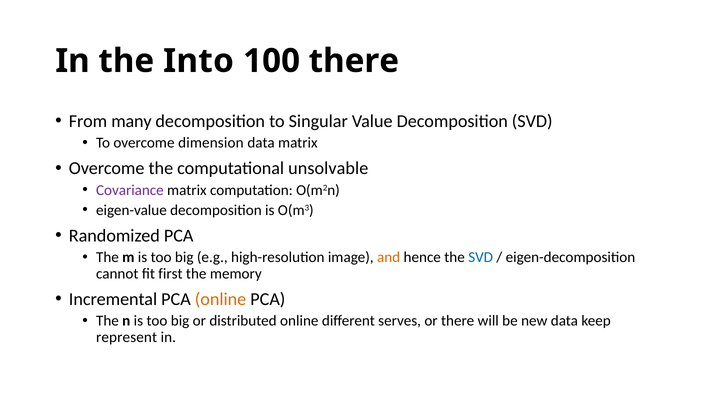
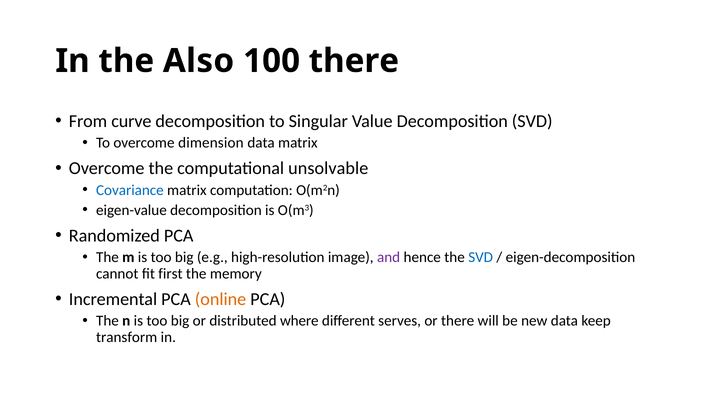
Into: Into -> Also (199, 61)
many: many -> curve (131, 121)
Covariance colour: purple -> blue (130, 190)
and colour: orange -> purple (389, 257)
distributed online: online -> where (299, 321)
represent: represent -> transform (127, 337)
